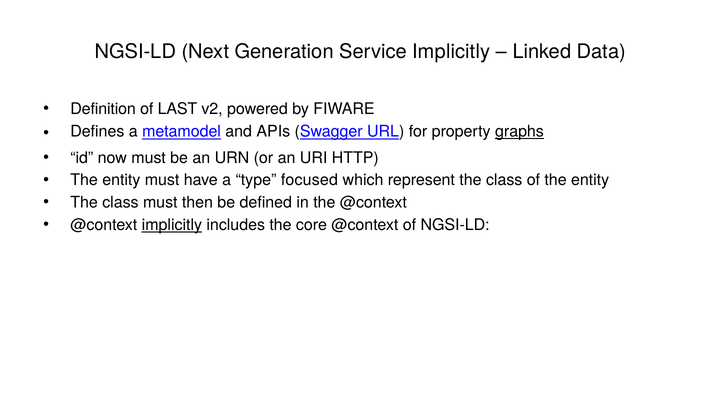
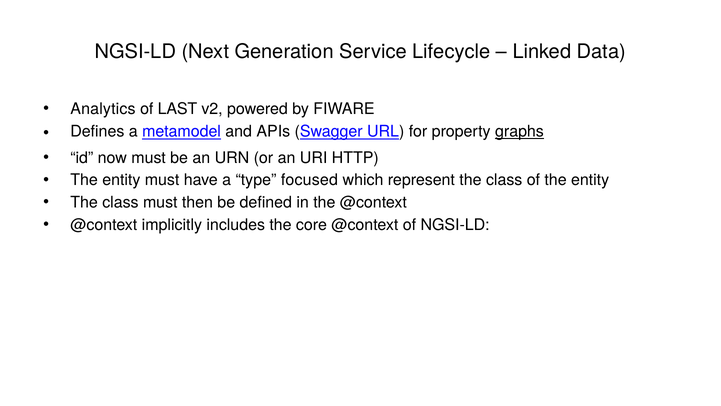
Service Implicitly: Implicitly -> Lifecycle (451, 51)
Definition: Definition -> Analytics (103, 109)
implicitly underline: present -> none (172, 225)
